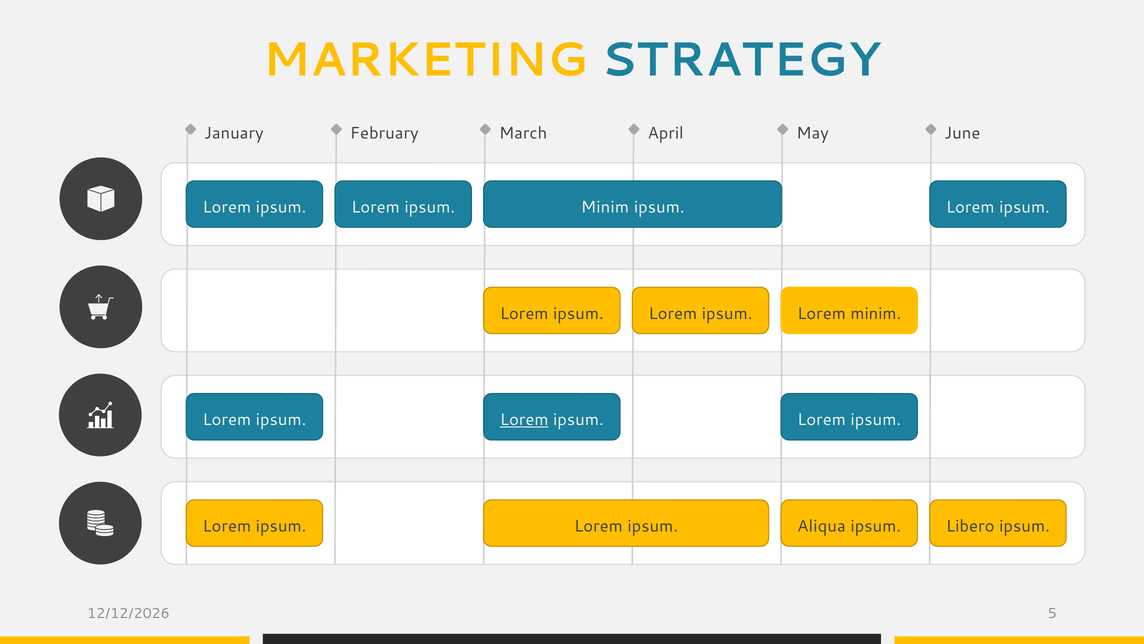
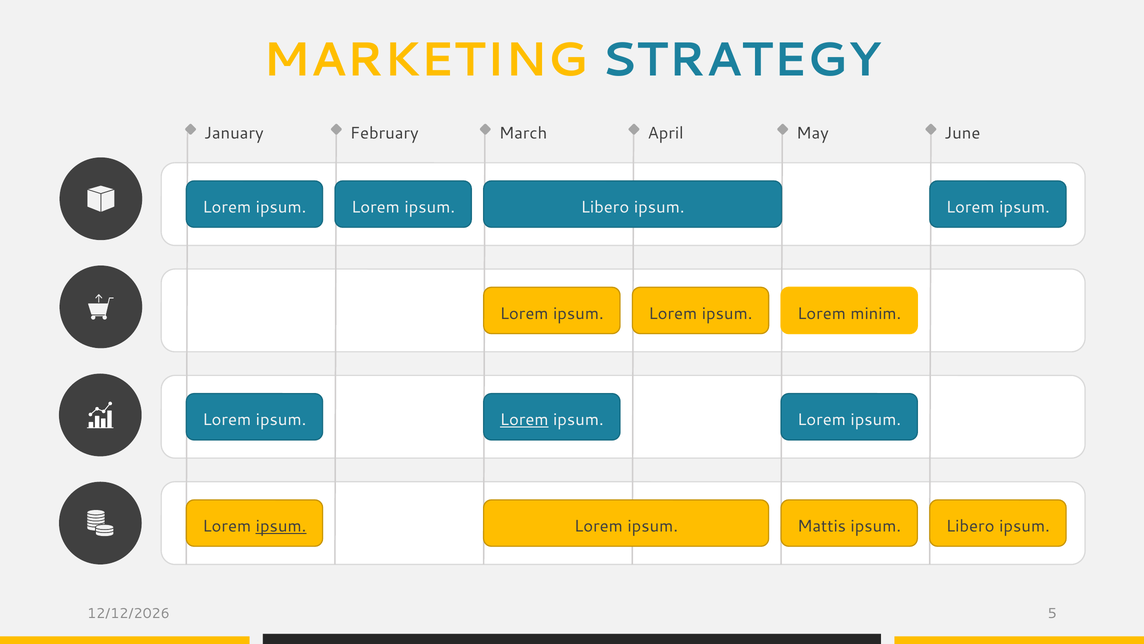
Lorem ipsum Minim: Minim -> Libero (605, 207)
ipsum underline: none -> present (281, 526)
Aliqua: Aliqua -> Mattis (822, 526)
